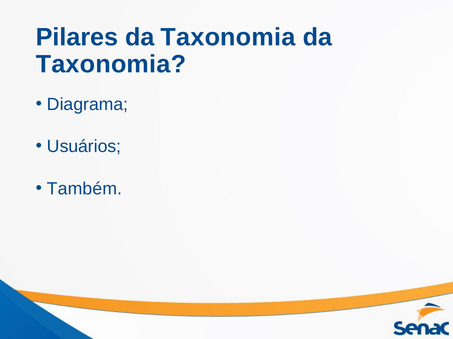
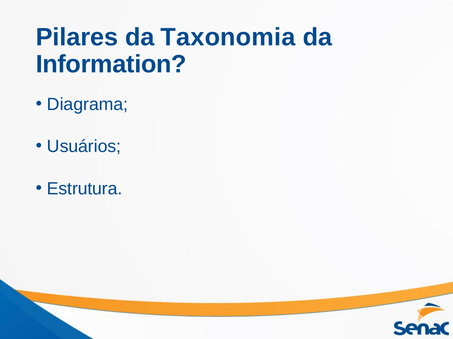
Taxonomia: Taxonomia -> Information (111, 64)
Também: Também -> Estrutura (85, 189)
